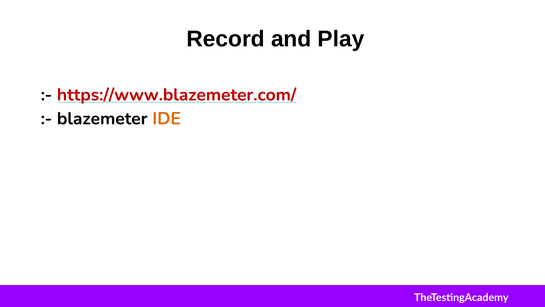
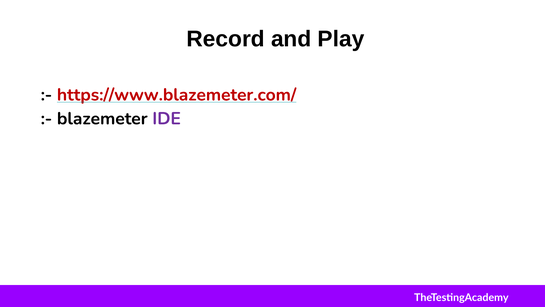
IDE colour: orange -> purple (167, 118)
